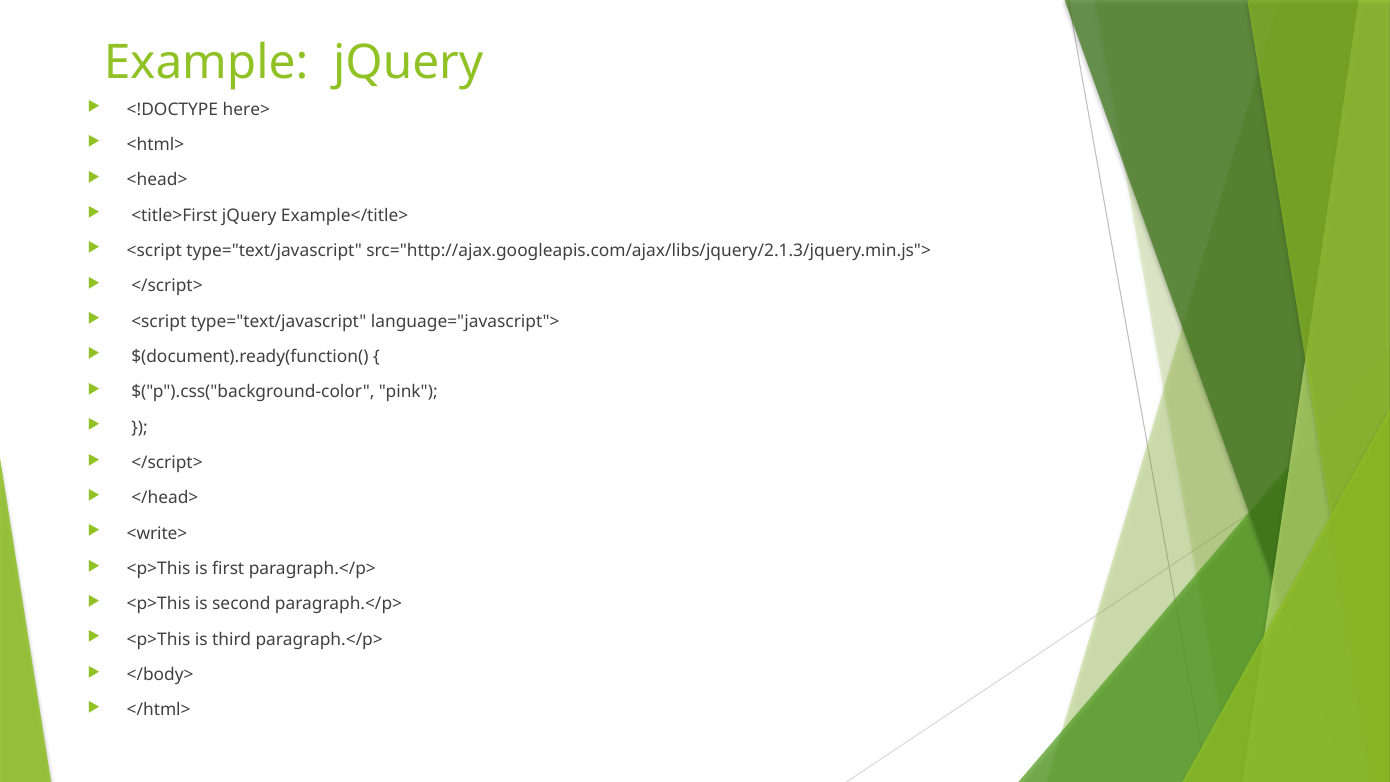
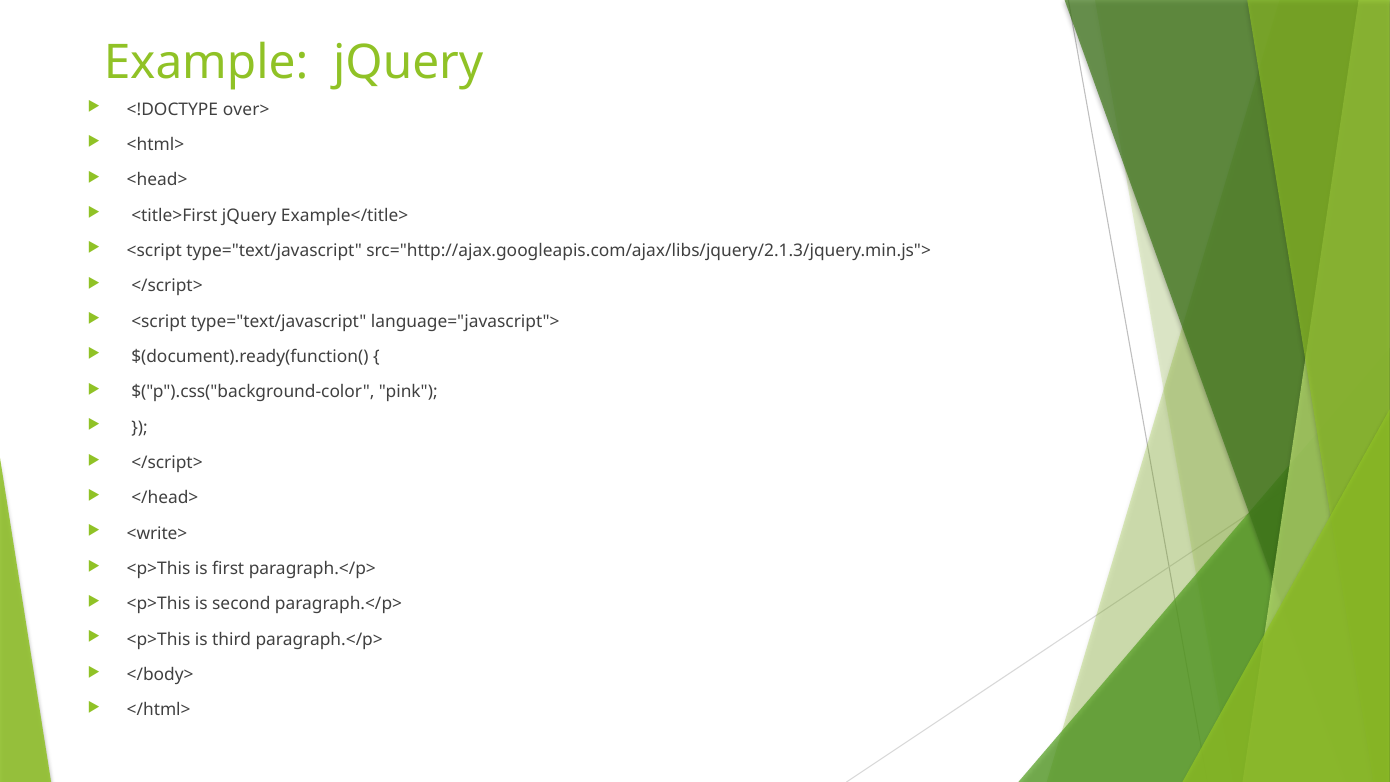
here>: here> -> over> (246, 109)
